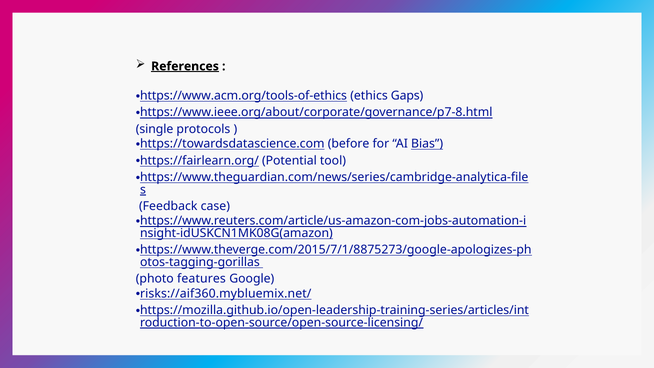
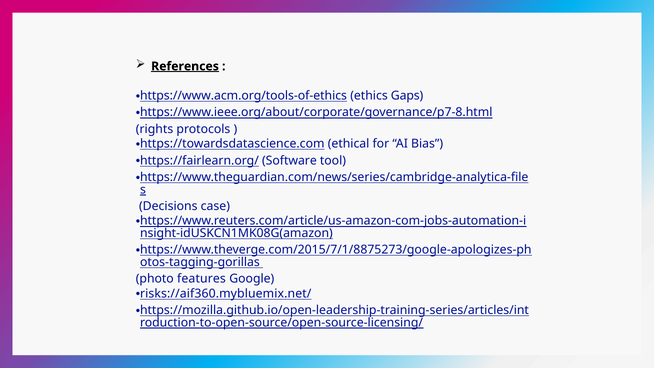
single: single -> rights (155, 129)
before: before -> ethical (349, 144)
Bias underline: present -> none (427, 144)
Potential: Potential -> Software (289, 160)
Feedback: Feedback -> Decisions (168, 206)
